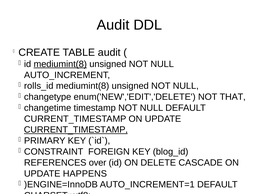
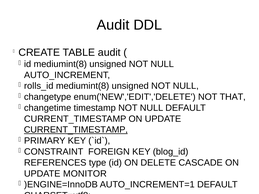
mediumint(8 underline: present -> none (60, 64)
over: over -> type (98, 163)
HAPPENS: HAPPENS -> MONITOR (85, 174)
